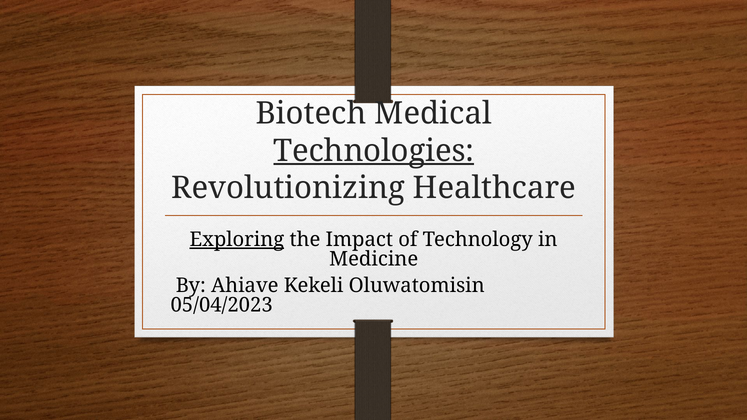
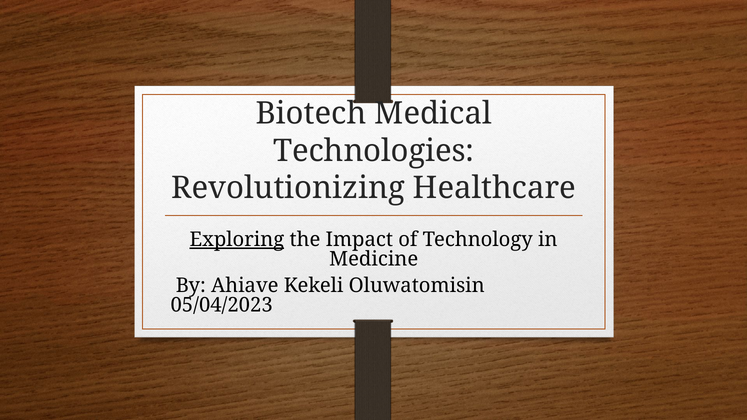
Technologies underline: present -> none (374, 151)
